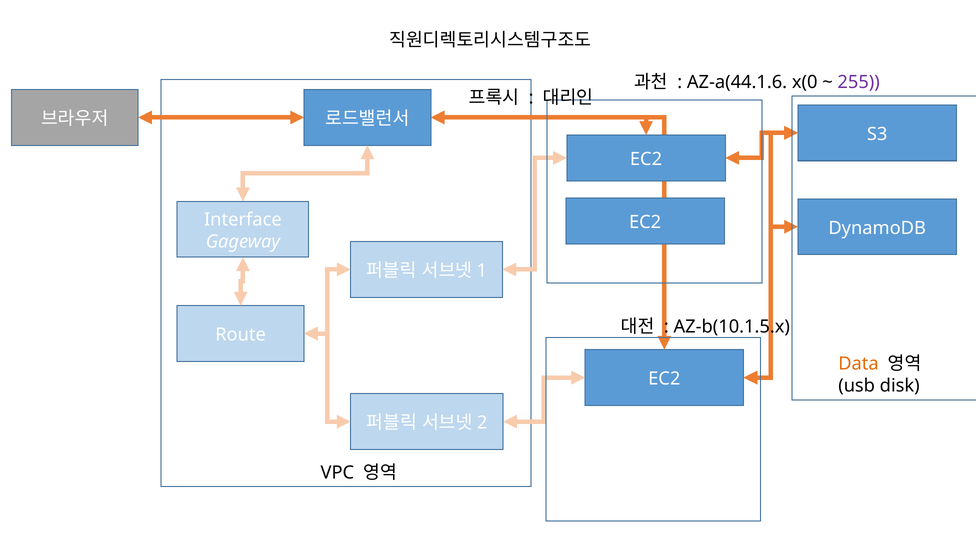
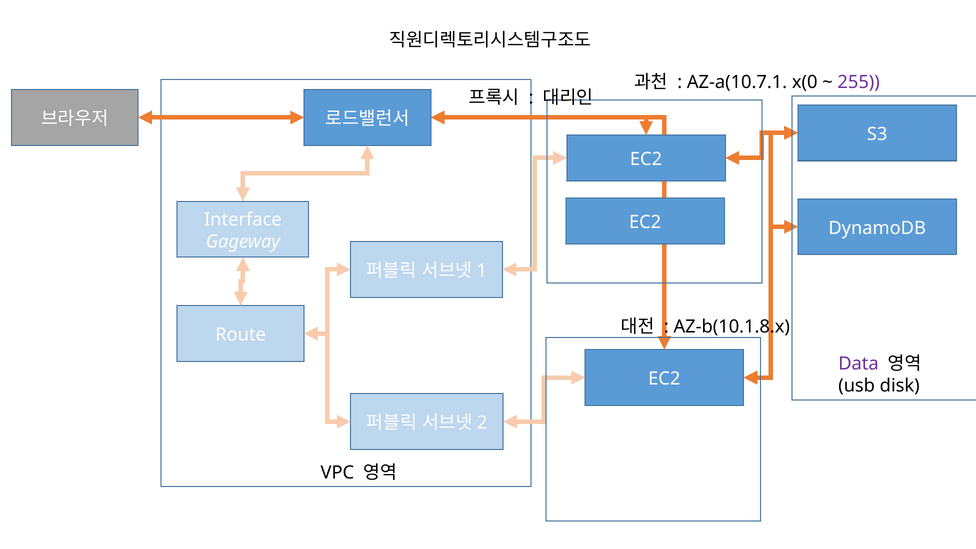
AZ-a(44.1.6: AZ-a(44.1.6 -> AZ-a(10.7.1 (737, 82)
AZ-b(10.1.5.x: AZ-b(10.1.5.x -> AZ-b(10.1.8.x (732, 327)
Data colour: orange -> purple (858, 364)
